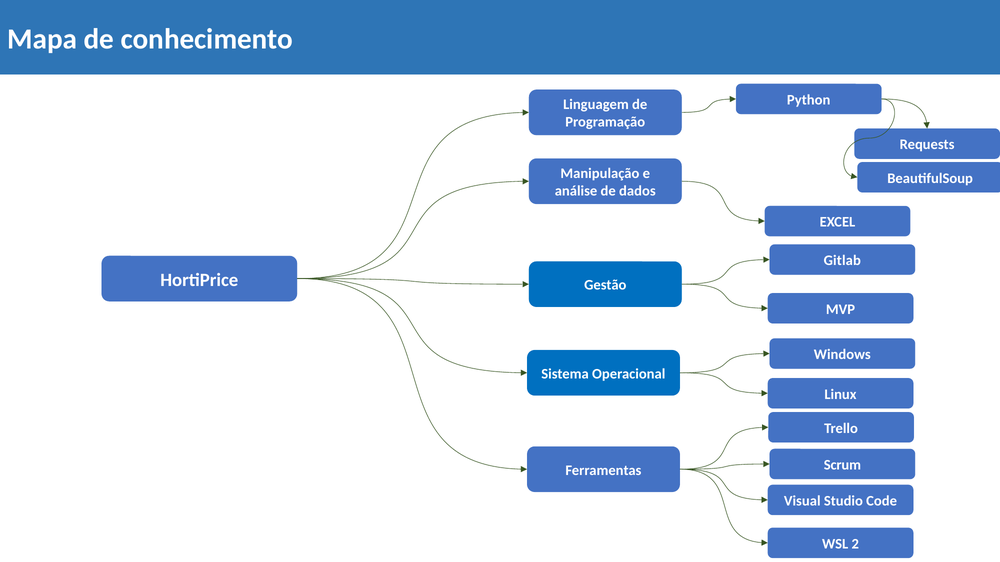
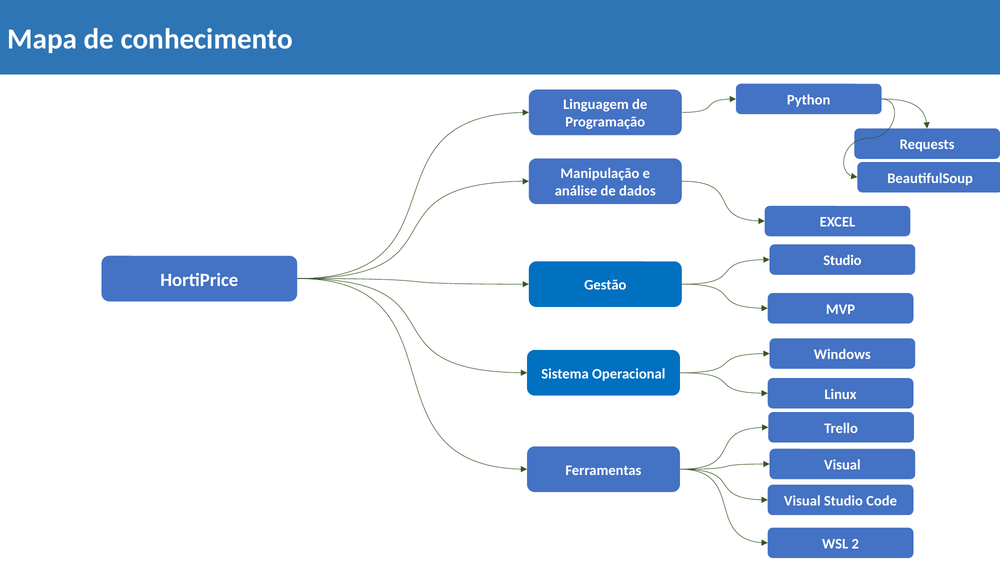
Gitlab: Gitlab -> Studio (842, 261)
Scrum: Scrum -> Visual (842, 465)
